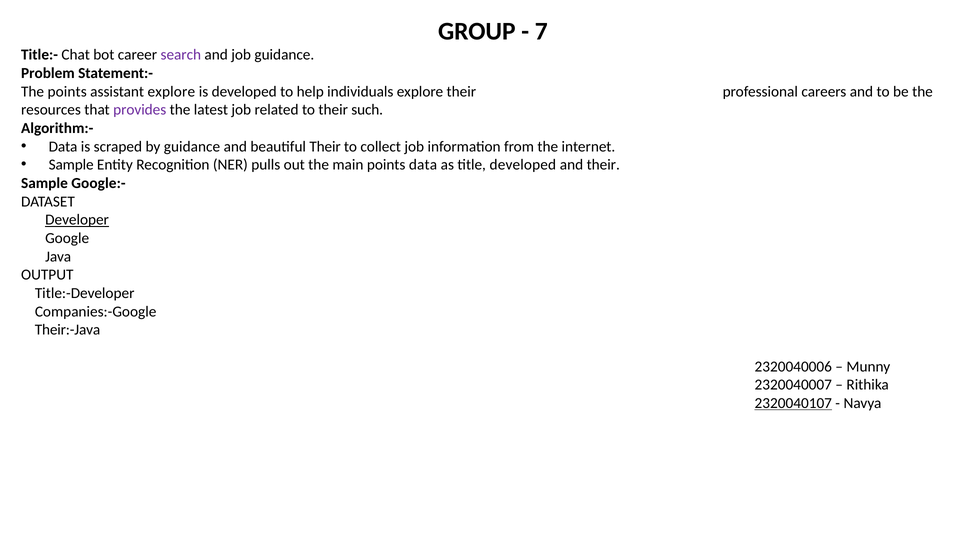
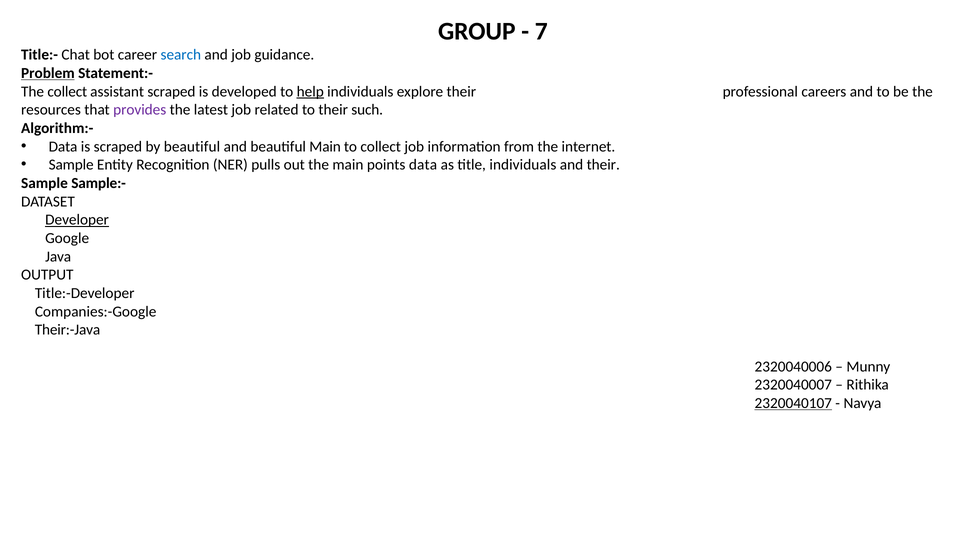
search colour: purple -> blue (181, 55)
Problem underline: none -> present (48, 73)
The points: points -> collect (67, 92)
assistant explore: explore -> scraped (171, 92)
help underline: none -> present (310, 92)
by guidance: guidance -> beautiful (192, 147)
beautiful Their: Their -> Main (325, 147)
title developed: developed -> individuals (523, 165)
Google:-: Google:- -> Sample:- (99, 183)
